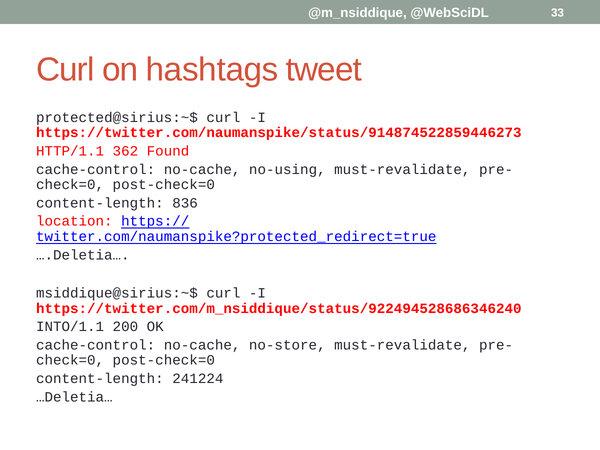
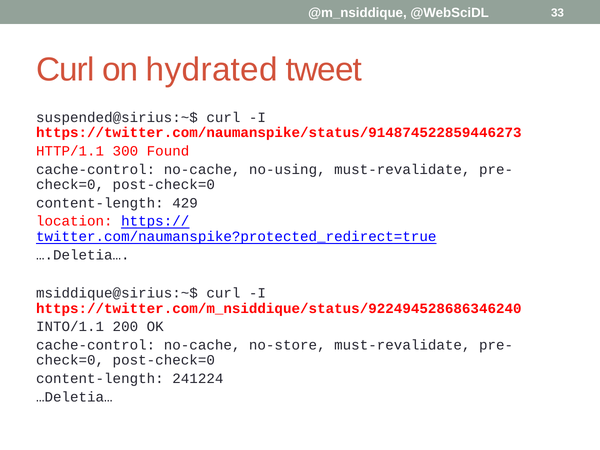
hashtags: hashtags -> hydrated (212, 70)
protected@sirius:~$: protected@sirius:~$ -> suspended@sirius:~$ (117, 117)
362: 362 -> 300 (125, 151)
836: 836 -> 429 (185, 203)
